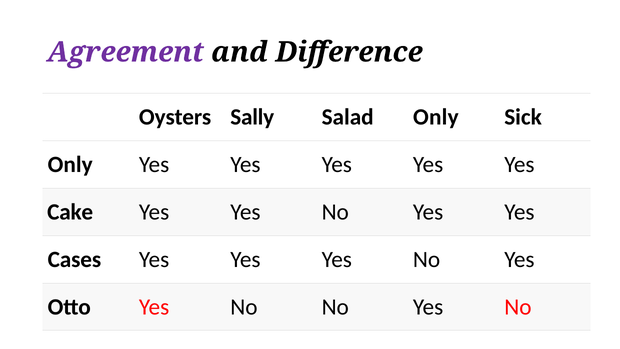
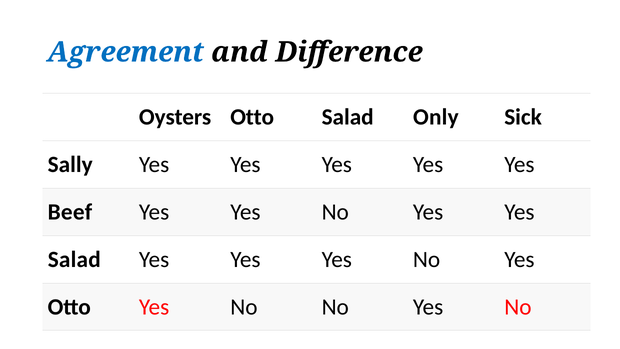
Agreement colour: purple -> blue (126, 52)
Oysters Sally: Sally -> Otto (252, 117)
Only: Only -> Sally (70, 164)
Cake: Cake -> Beef (70, 212)
Cases: Cases -> Salad (74, 259)
